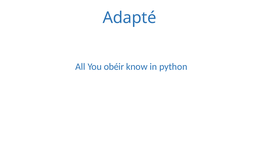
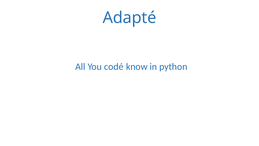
obéir: obéir -> codé (114, 67)
